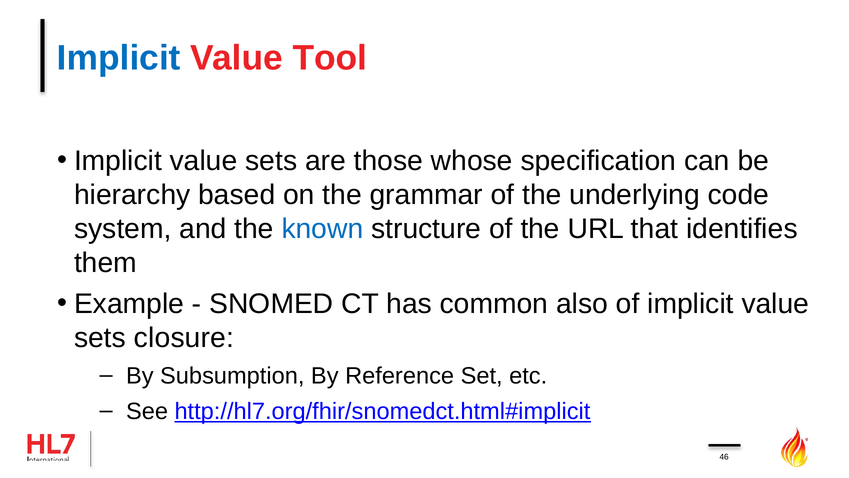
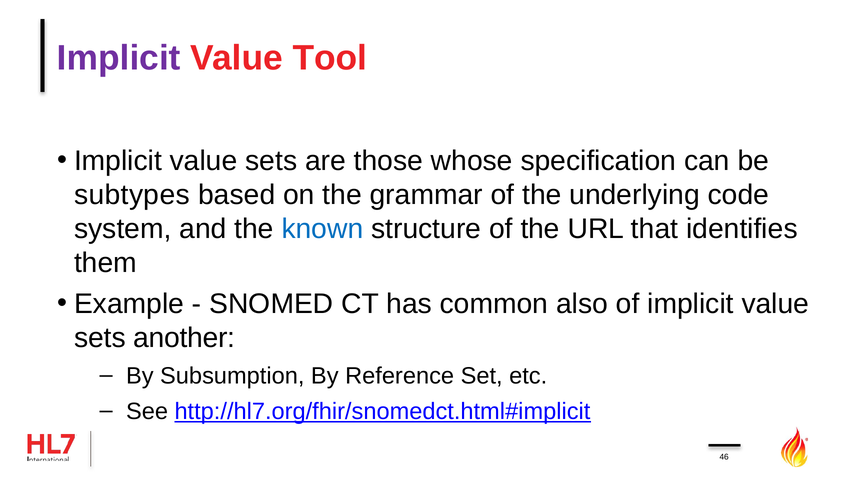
Implicit colour: blue -> purple (119, 58)
hierarchy: hierarchy -> subtypes (132, 195)
closure: closure -> another (184, 338)
